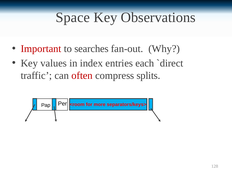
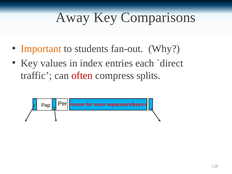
Space: Space -> Away (73, 17)
Observations: Observations -> Comparisons (158, 17)
Important colour: red -> orange (41, 49)
searches: searches -> students (91, 49)
